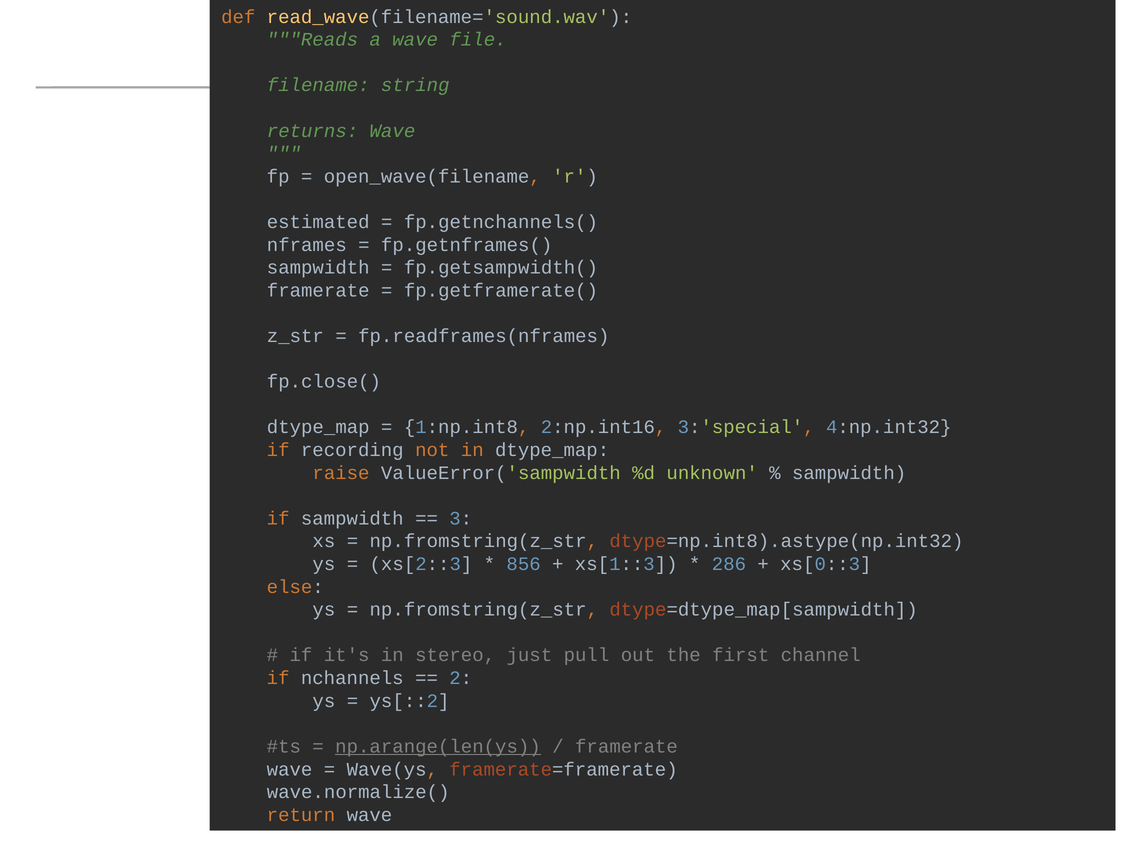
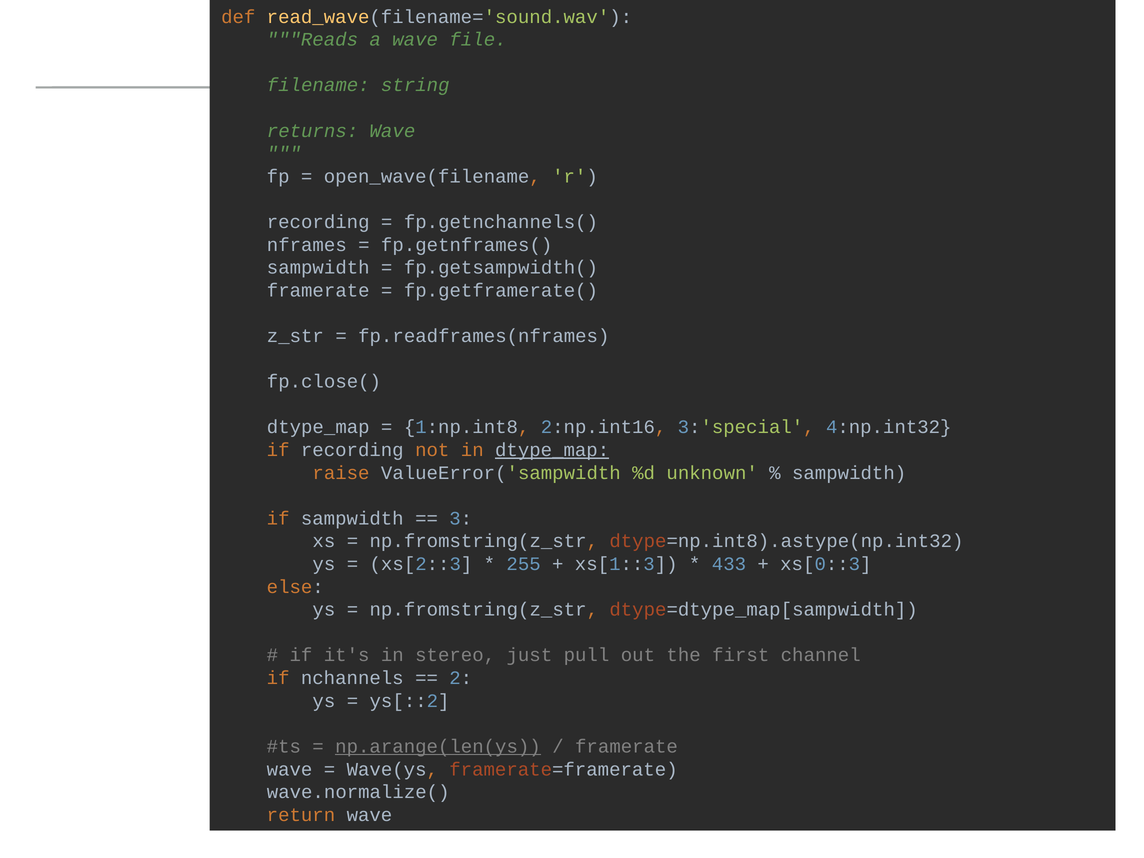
estimated: estimated -> recording (318, 222)
dtype_map underline: none -> present (552, 450)
856: 856 -> 255 (524, 564)
286: 286 -> 433 (729, 564)
